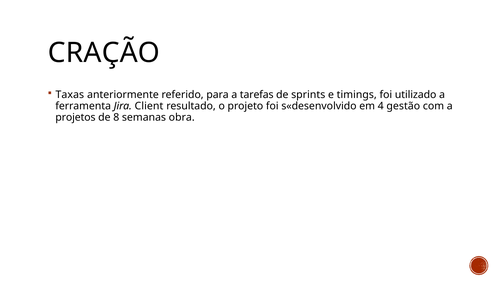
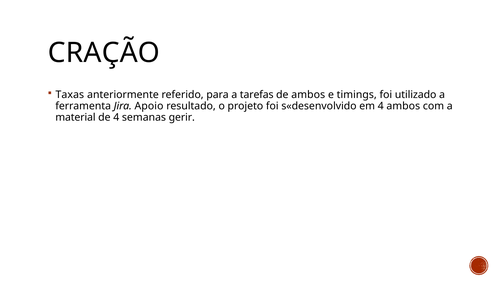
de sprints: sprints -> ambos (308, 95)
Client: Client -> Apoio (149, 106)
4 gestão: gestão -> ambos (403, 106)
projetos: projetos -> material (75, 117)
de 8: 8 -> 4 (116, 117)
obra: obra -> gerir (182, 117)
